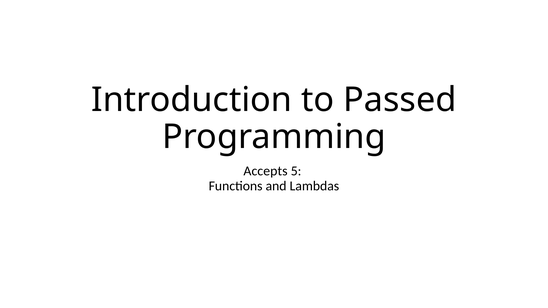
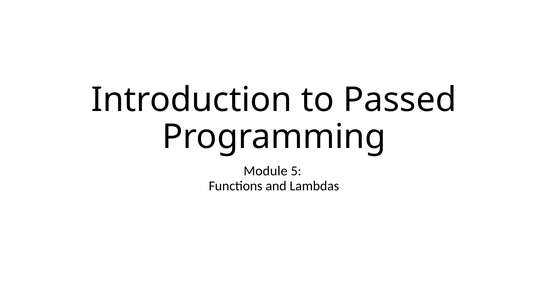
Accepts: Accepts -> Module (266, 171)
